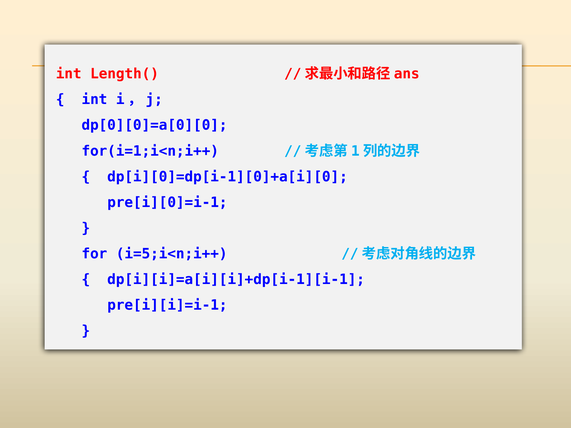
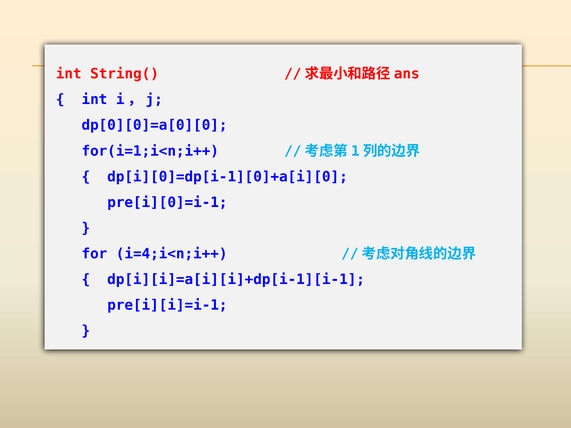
Length(: Length( -> String( (125, 74)
i=5;i<n;i++: i=5;i<n;i++ -> i=4;i<n;i++ (172, 254)
